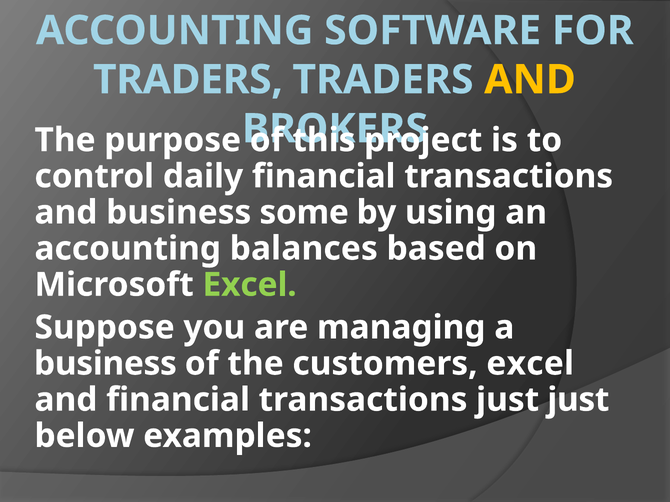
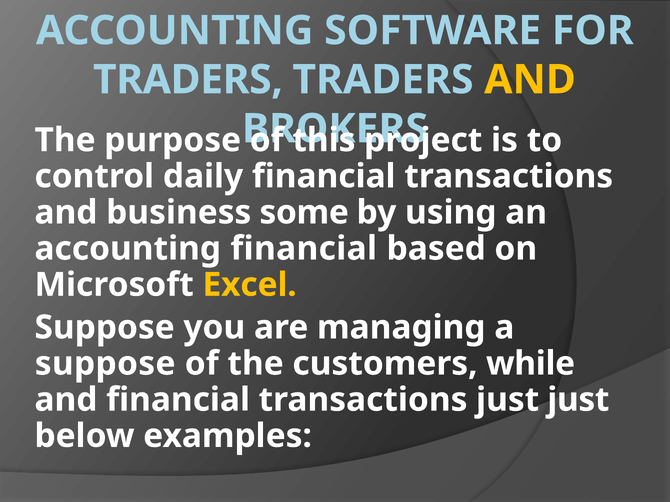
accounting balances: balances -> financial (304, 249)
Excel colour: light green -> yellow (250, 285)
business: business -> suppose (105, 364)
customers excel: excel -> while (531, 364)
